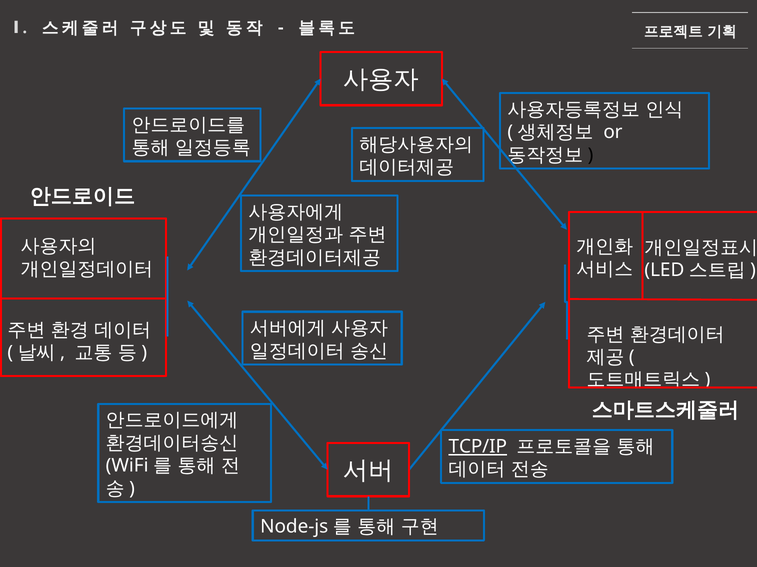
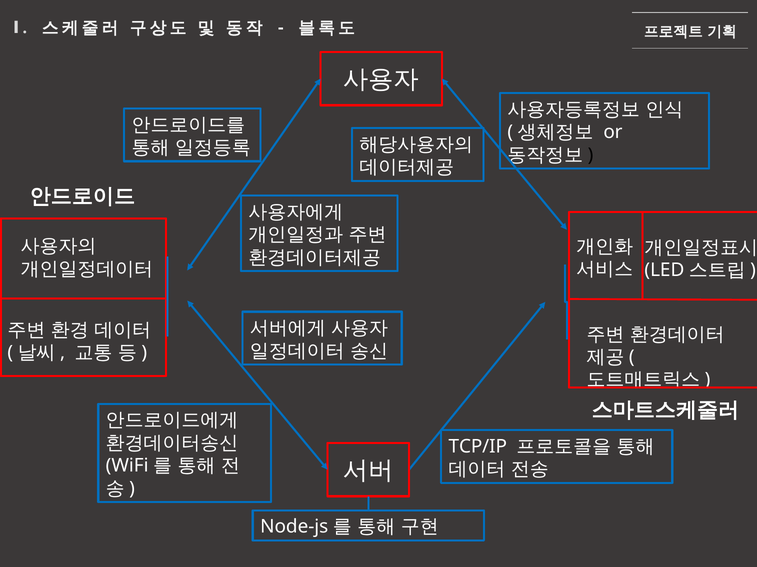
TCP/IP underline: present -> none (478, 447)
